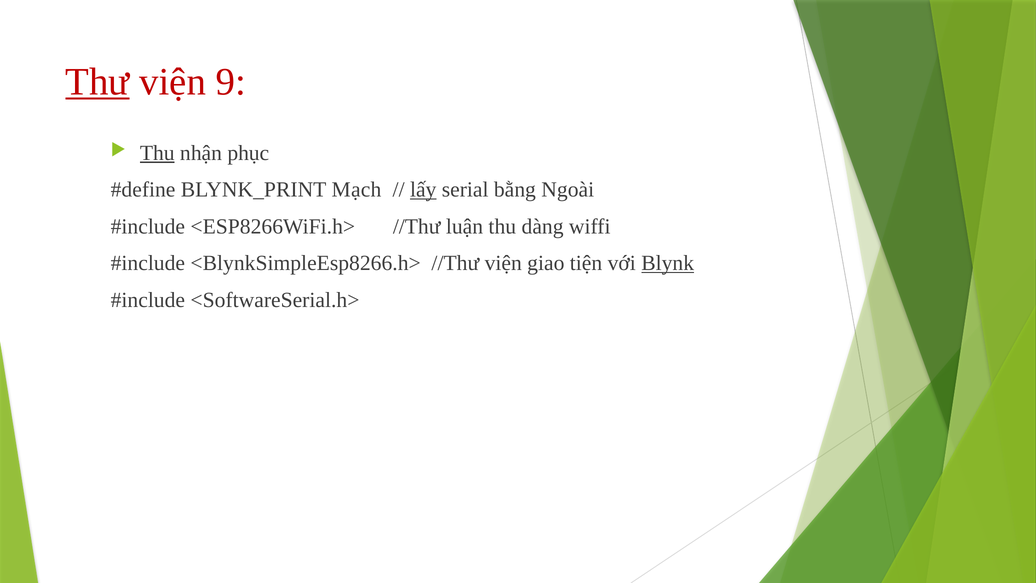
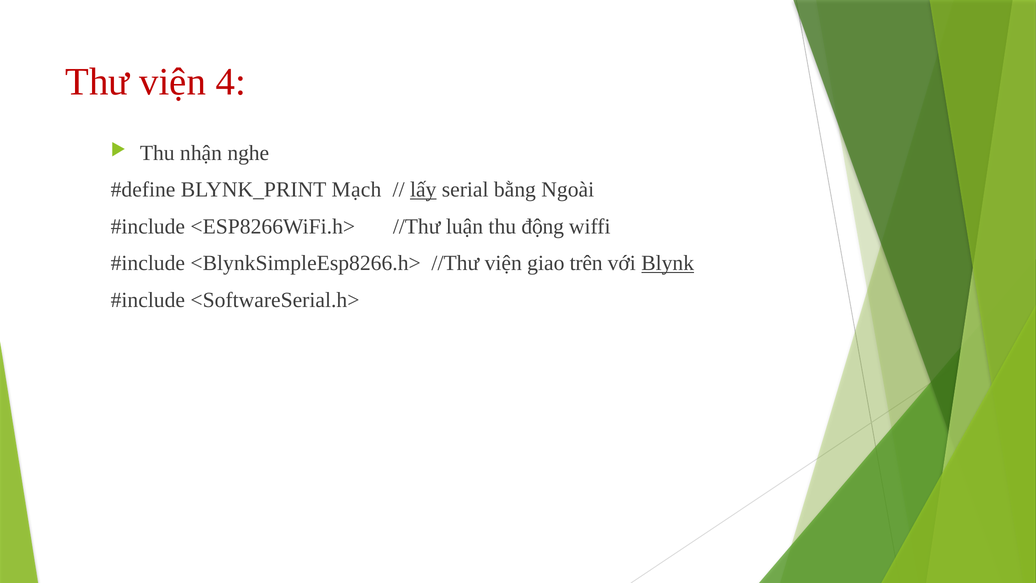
Thư underline: present -> none (97, 82)
9: 9 -> 4 (231, 82)
Thu underline: present -> none (157, 153)
phục: phục -> nghe (248, 153)
dàng: dàng -> động (543, 226)
tiện: tiện -> trên (586, 263)
